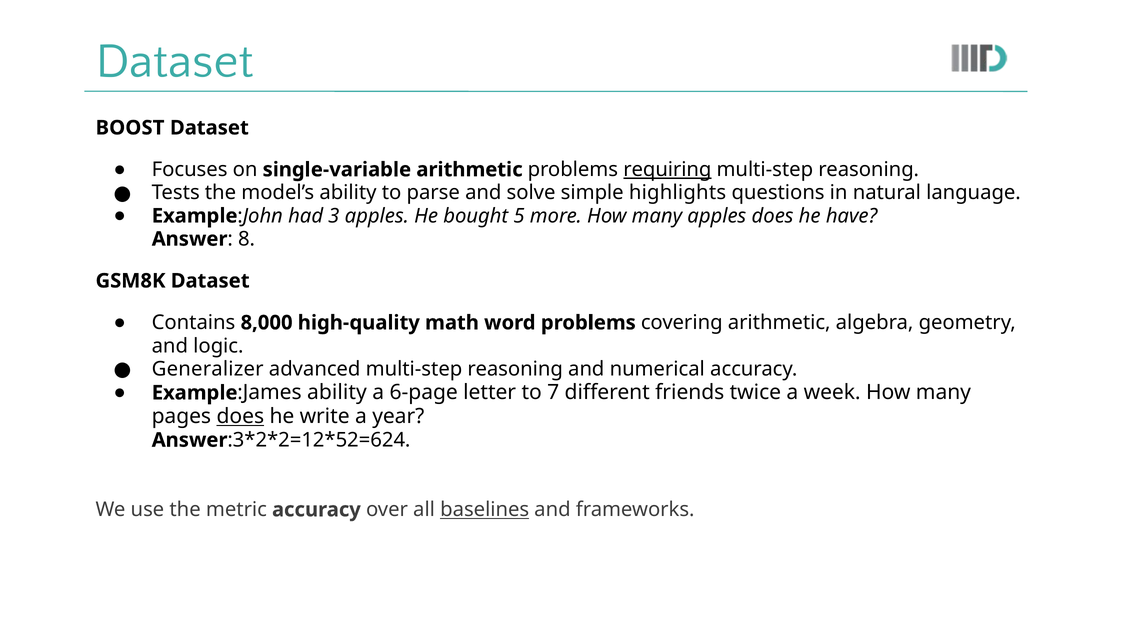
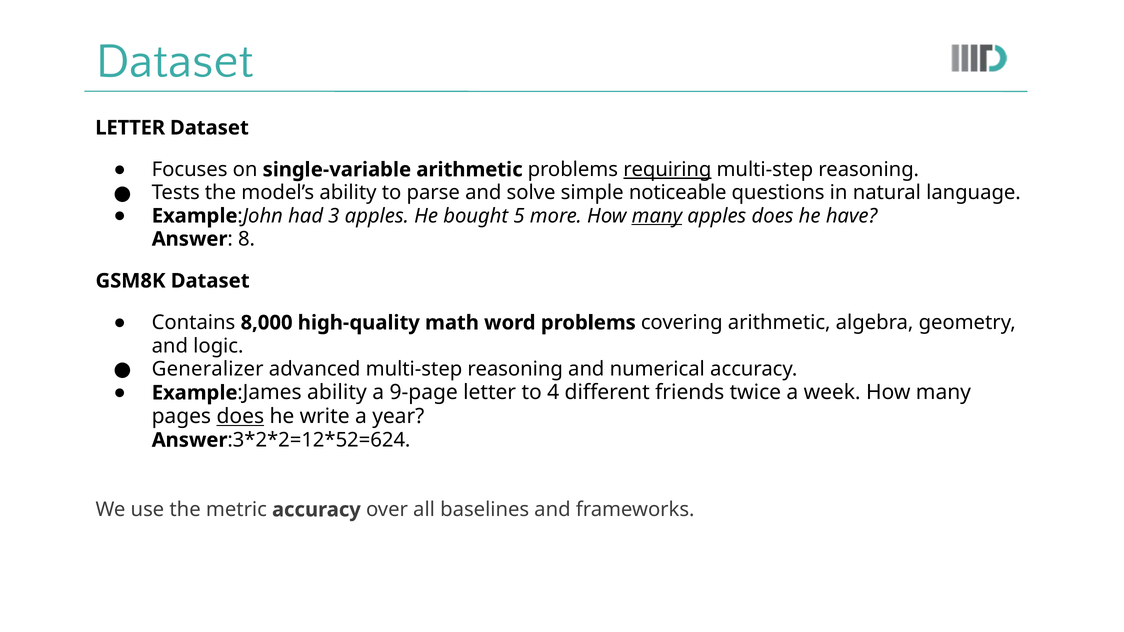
BOOST: BOOST -> LETTER (130, 128)
highlights: highlights -> noticeable (678, 193)
many underline: none -> present (657, 216)
6-page: 6-page -> 9-page (424, 393)
7: 7 -> 4 (553, 393)
baselines underline: present -> none (485, 510)
